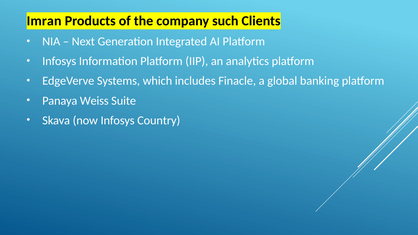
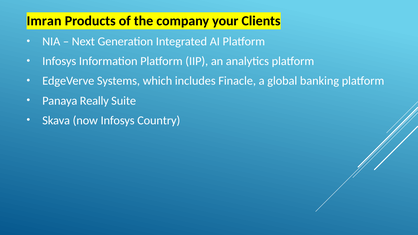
such: such -> your (225, 21)
Weiss: Weiss -> Really (94, 101)
